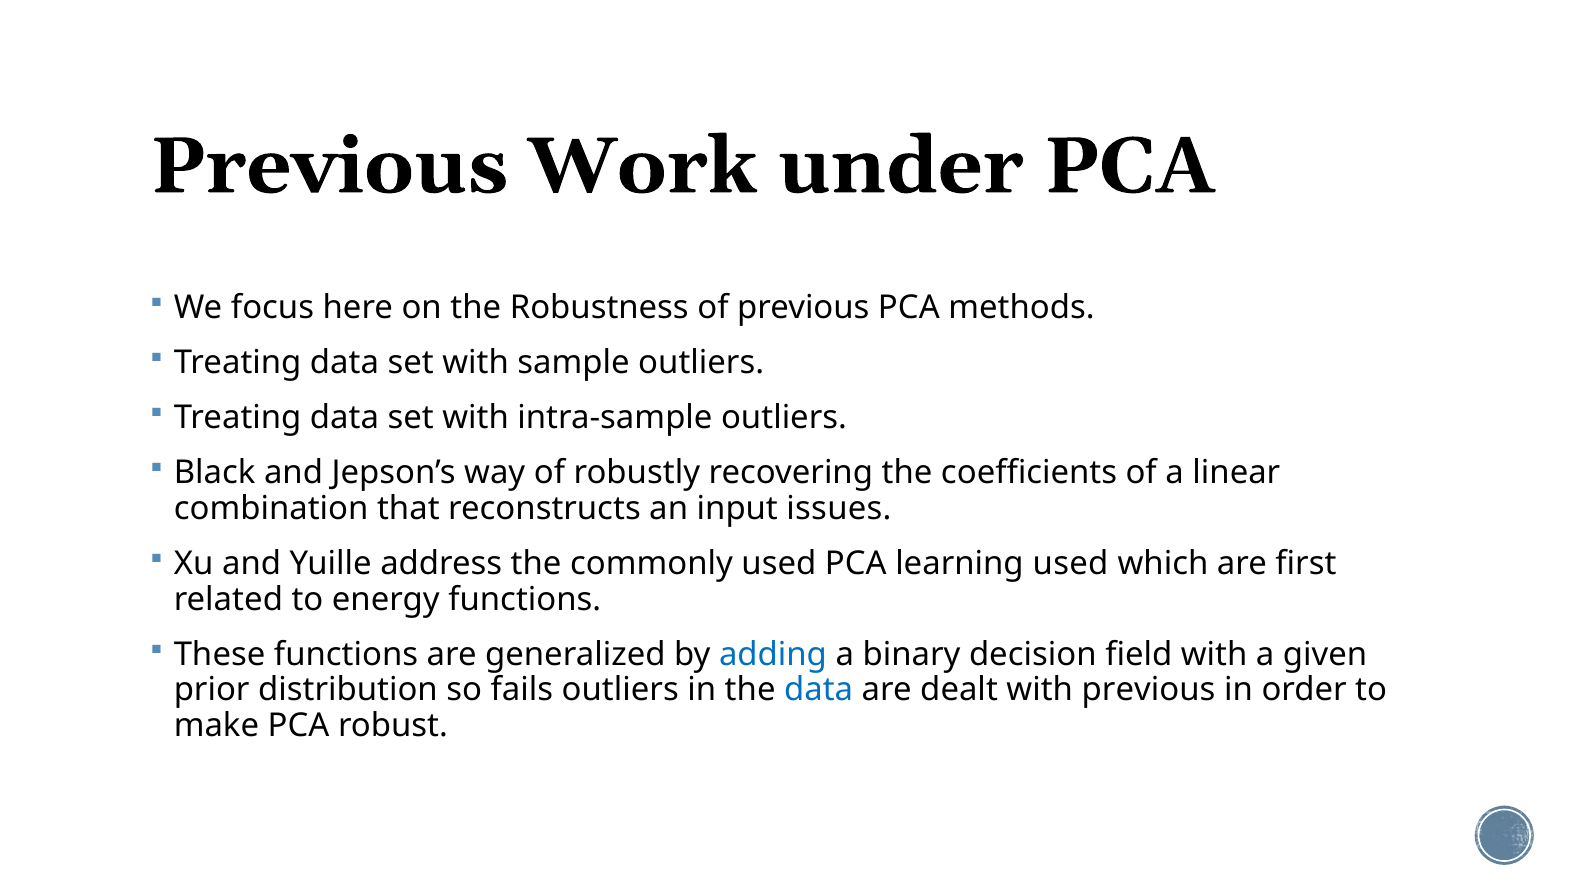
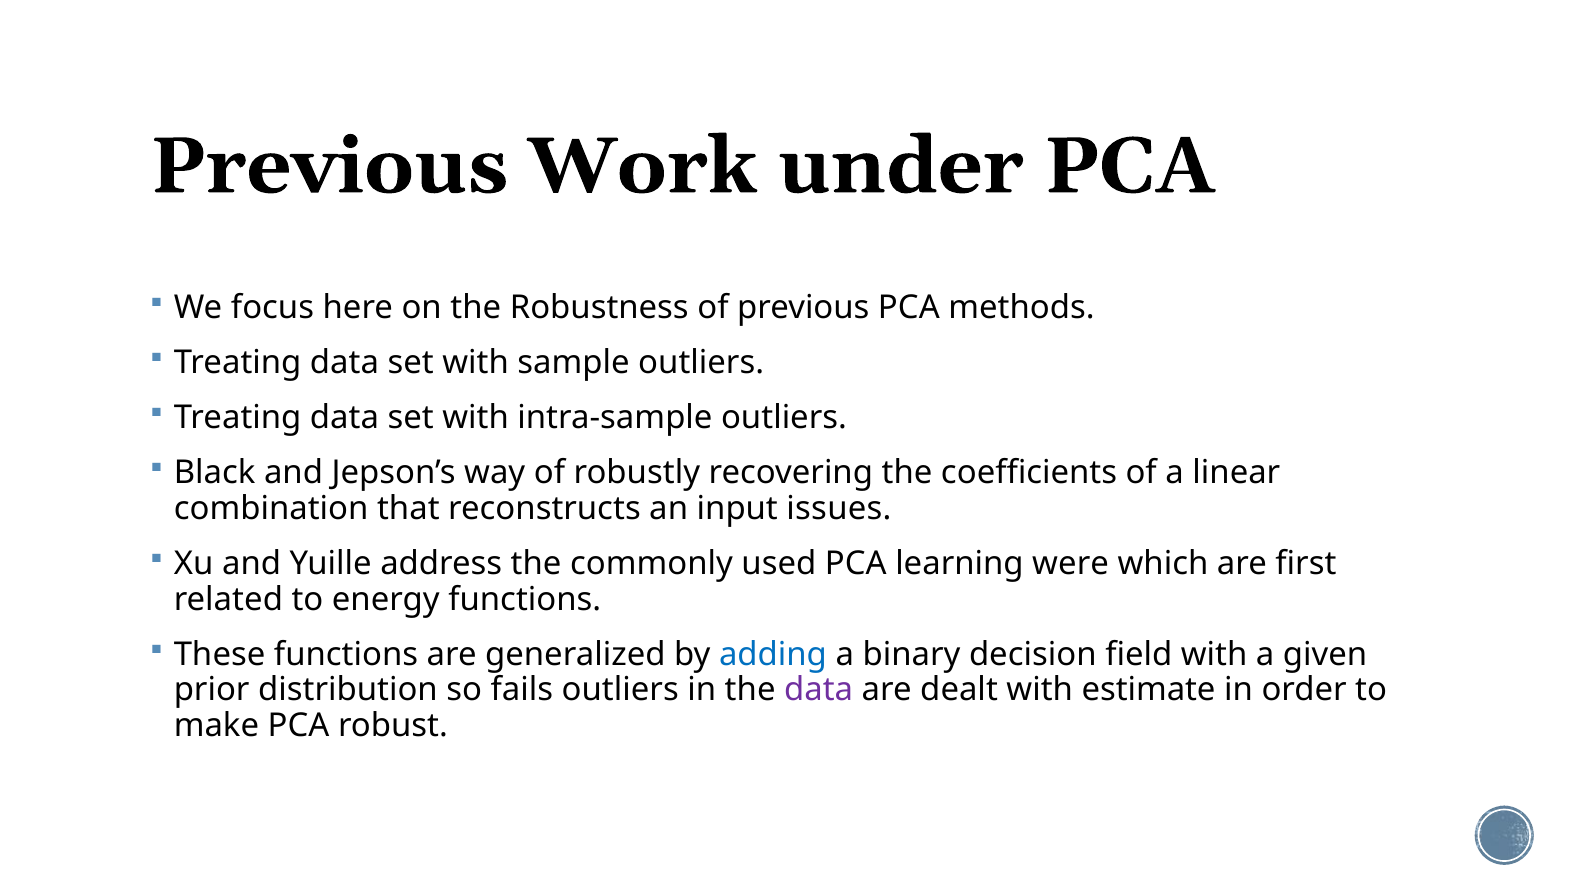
learning used: used -> were (1071, 564)
data colour: blue -> purple (819, 690)
with previous: previous -> estimate (1149, 690)
